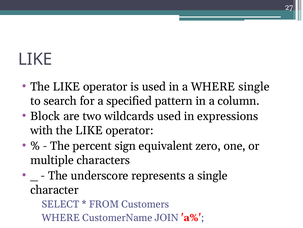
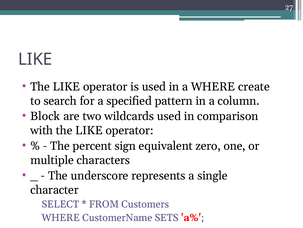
WHERE single: single -> create (254, 86)
expressions: expressions -> comparison (228, 116)
JOIN: JOIN -> SETS (167, 217)
